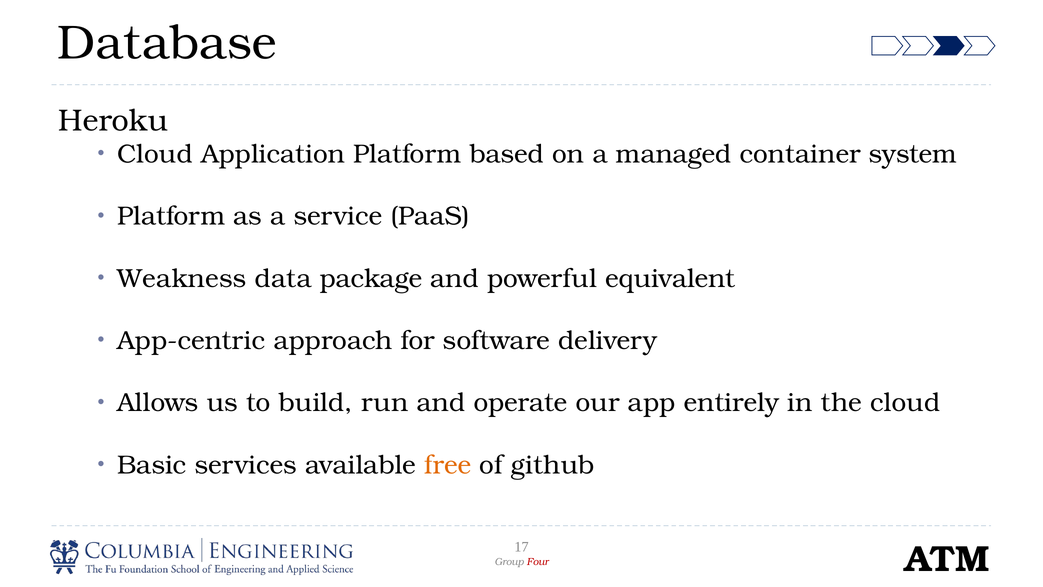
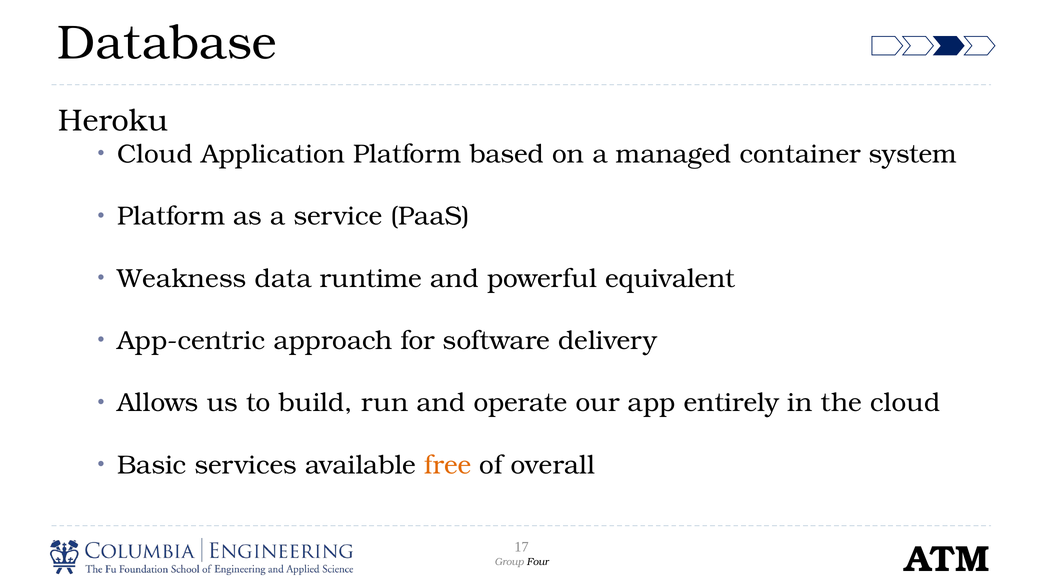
package: package -> runtime (371, 278)
github: github -> overall (553, 465)
Four colour: red -> black (538, 562)
